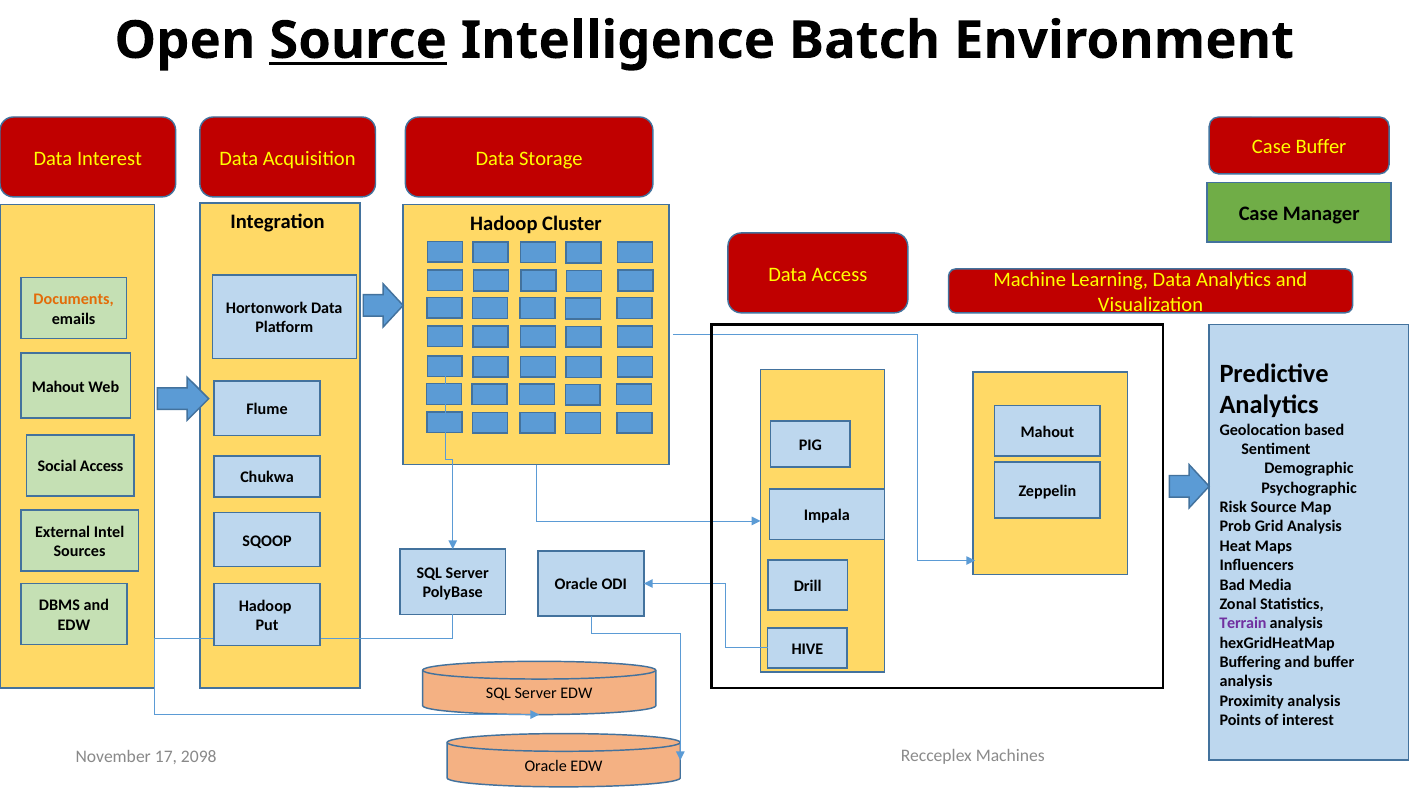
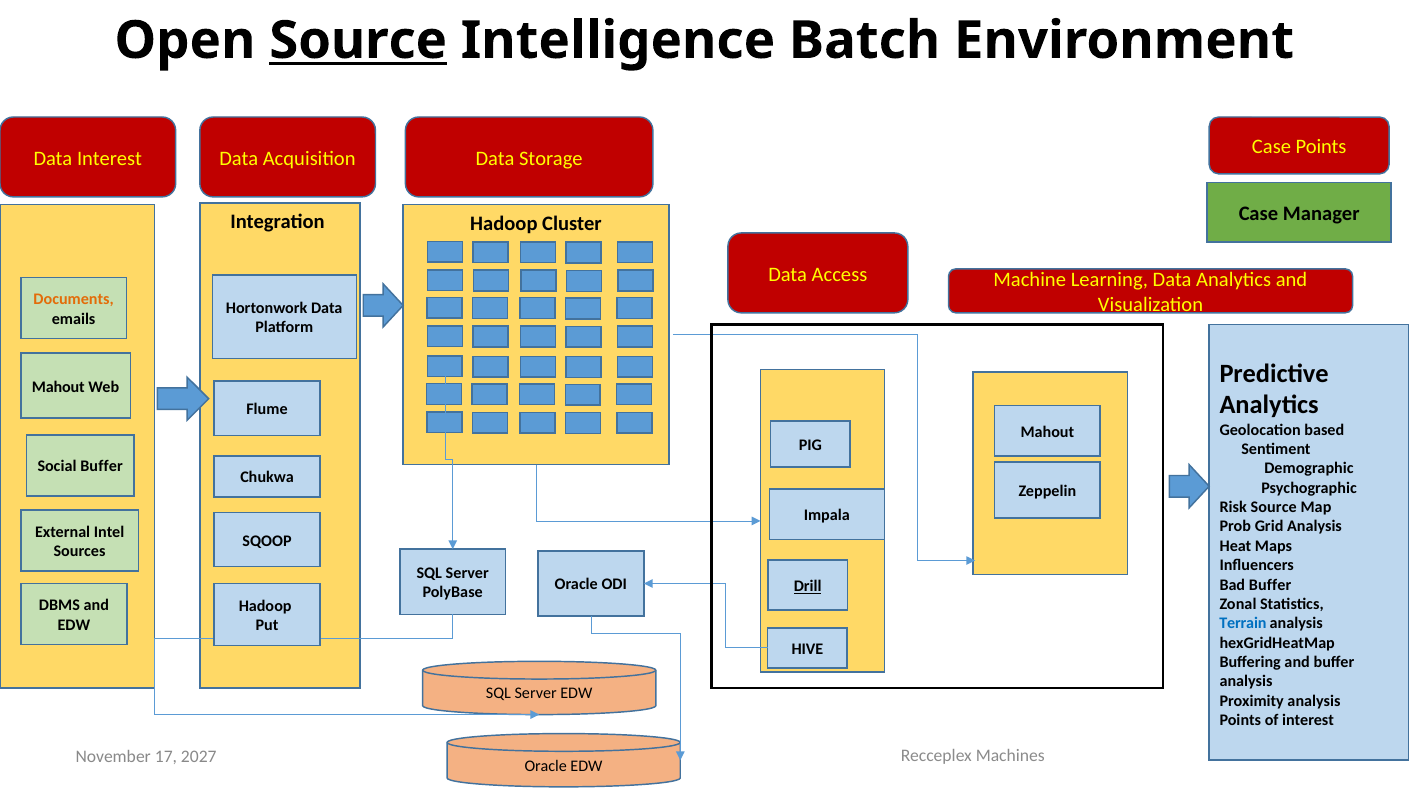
Case Buffer: Buffer -> Points (1321, 147)
Social Access: Access -> Buffer (102, 467)
Bad Media: Media -> Buffer (1270, 585)
Drill underline: none -> present (808, 587)
Terrain colour: purple -> blue (1243, 624)
2098: 2098 -> 2027 (199, 757)
